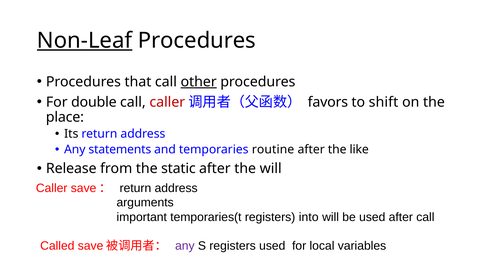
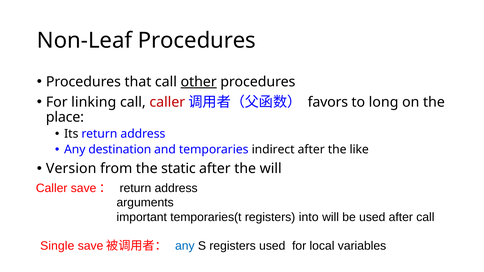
Non-Leaf underline: present -> none (85, 41)
double: double -> linking (94, 102)
shift: shift -> long (384, 102)
statements: statements -> destination (120, 150)
routine: routine -> indirect (273, 150)
Release: Release -> Version (71, 169)
Called: Called -> Single (57, 246)
any colour: purple -> blue (185, 246)
